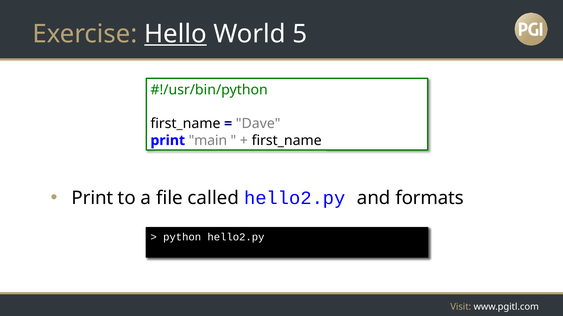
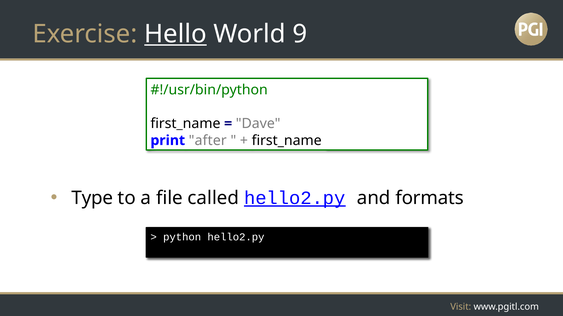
5: 5 -> 9 (300, 34)
main: main -> after (208, 141)
Print: Print -> Type (92, 198)
hello2.py underline: none -> present (295, 198)
